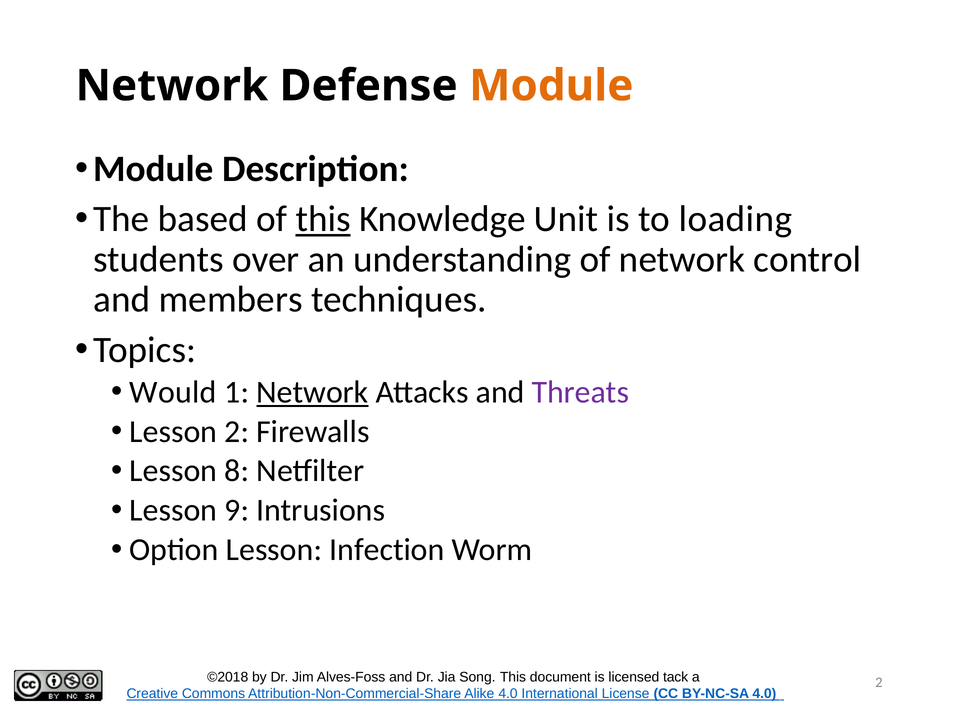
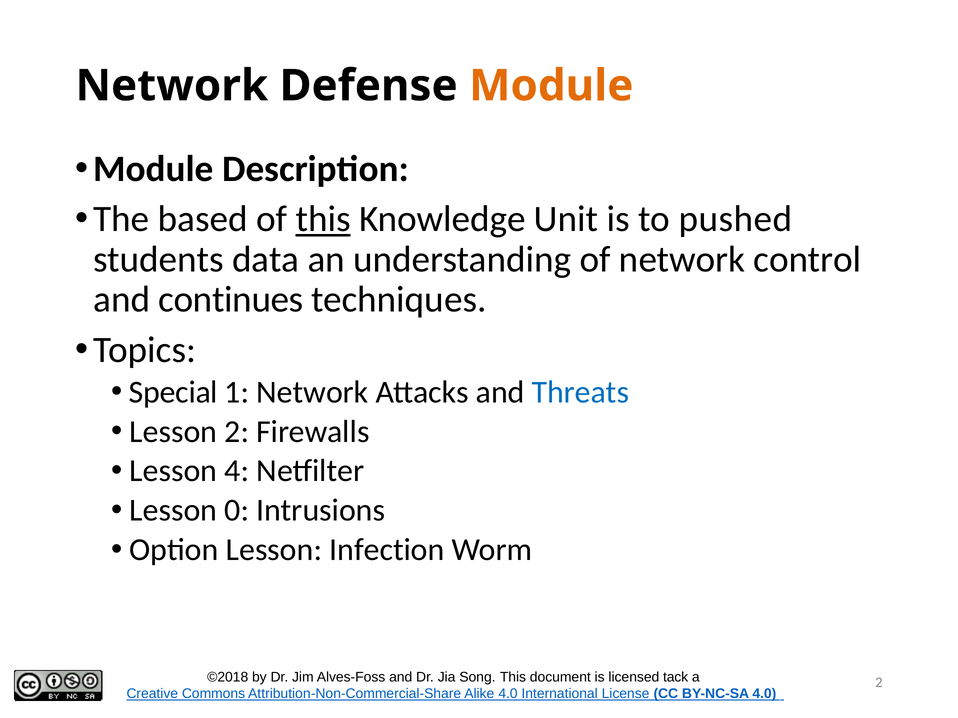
loading: loading -> pushed (735, 219)
over: over -> data (266, 260)
members: members -> continues (231, 300)
Would: Would -> Special (173, 392)
Network underline: present -> none (312, 392)
Threats colour: purple -> blue (580, 392)
8: 8 -> 4 (237, 471)
9: 9 -> 0 (237, 511)
